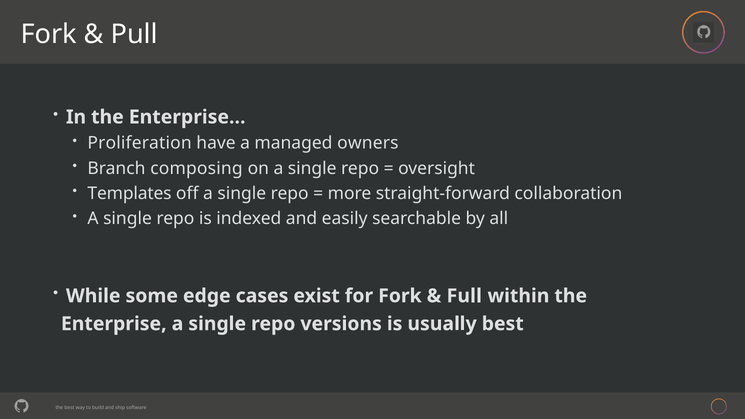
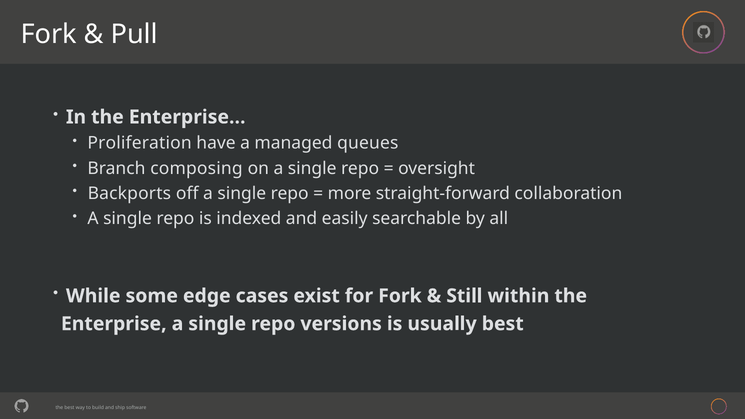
owners: owners -> queues (368, 143)
Templates: Templates -> Backports (129, 194)
Full: Full -> Still (464, 296)
